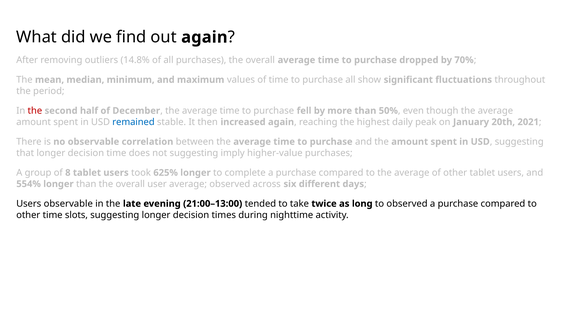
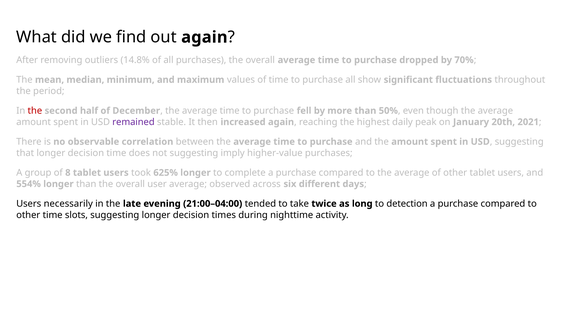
remained colour: blue -> purple (133, 122)
Users observable: observable -> necessarily (68, 204)
21:00–13:00: 21:00–13:00 -> 21:00–04:00 (213, 204)
to observed: observed -> detection (407, 204)
